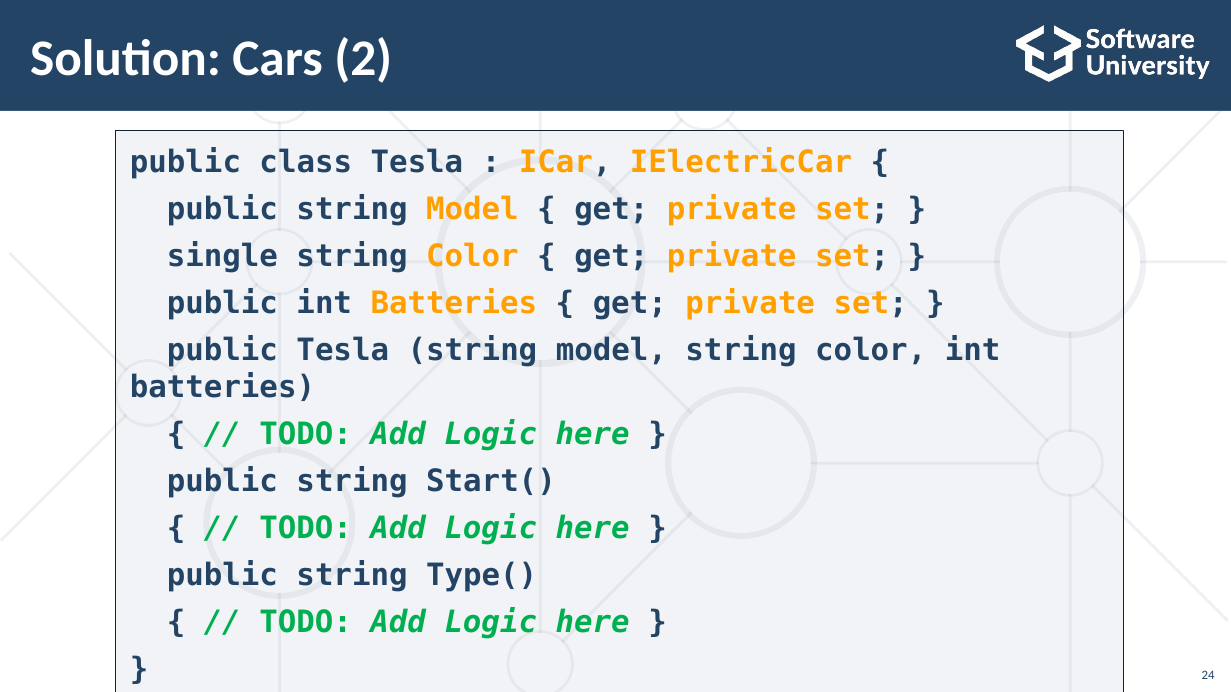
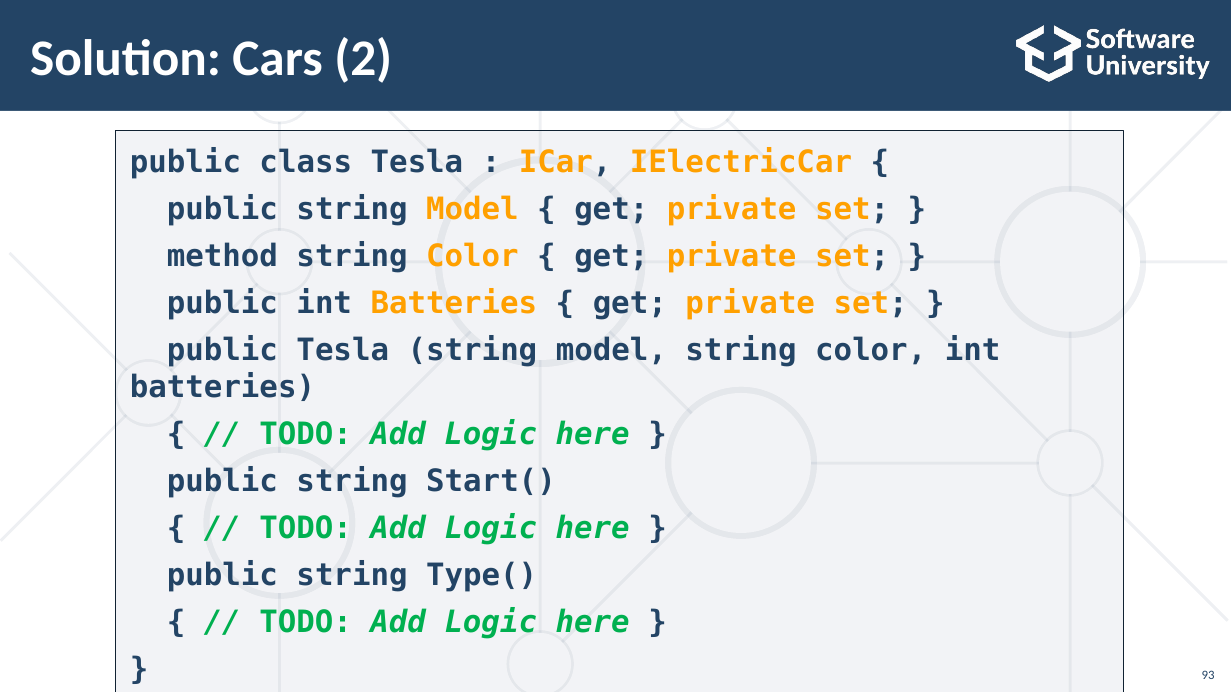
single: single -> method (222, 256)
24: 24 -> 93 (1208, 675)
